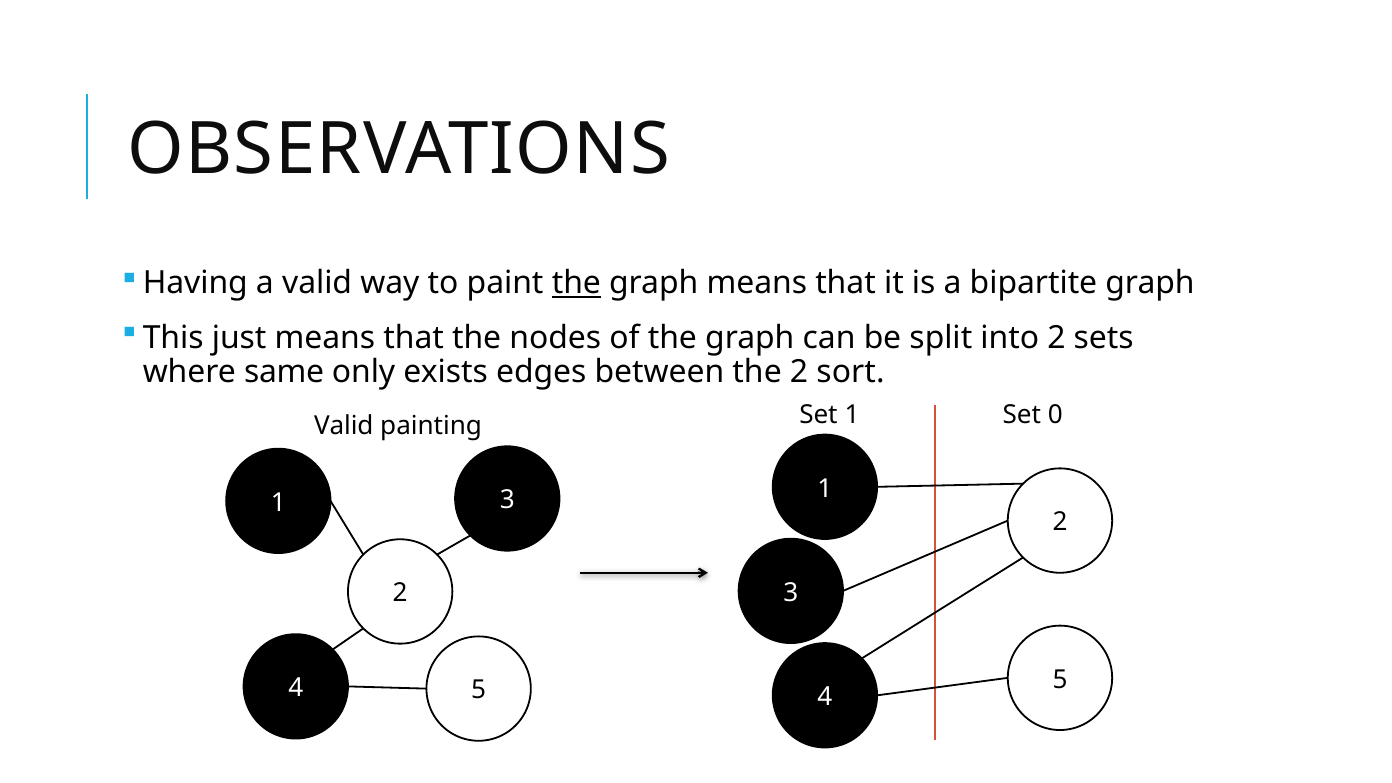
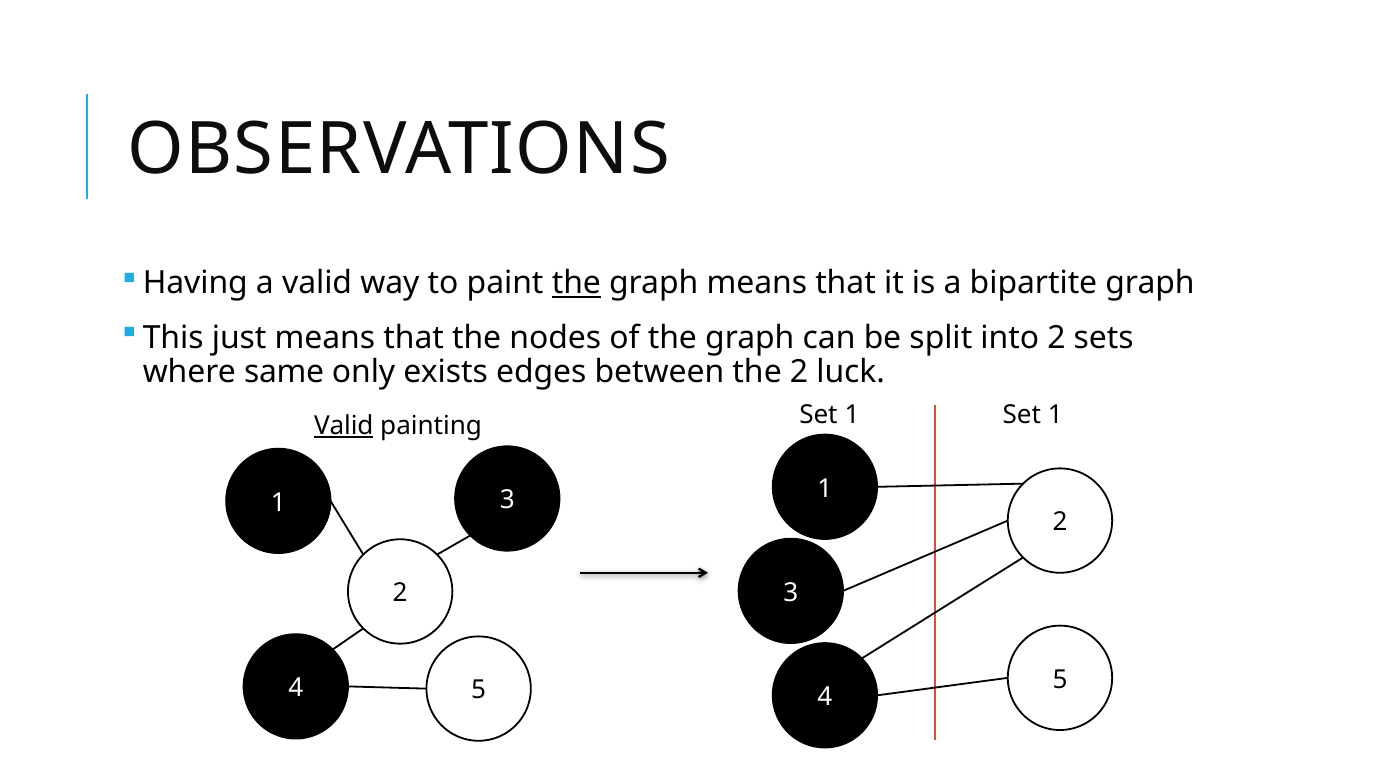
sort: sort -> luck (851, 372)
Valid underline: none -> present (344, 426)
1 Set 0: 0 -> 1 (1055, 415)
